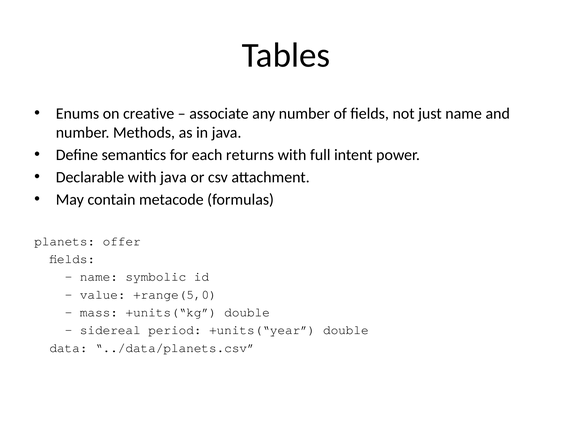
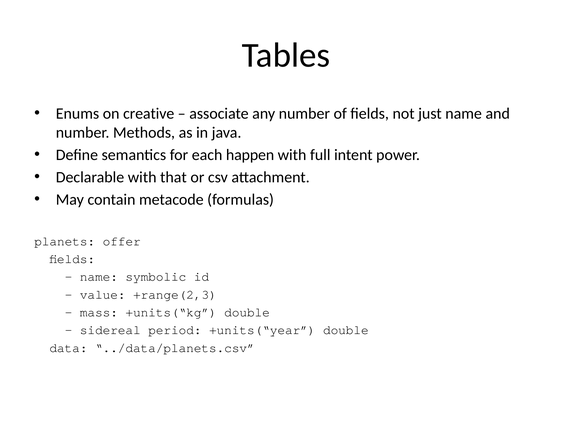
returns: returns -> happen (250, 155)
with java: java -> that (173, 177)
+range(5,0: +range(5,0 -> +range(2,3 (175, 295)
